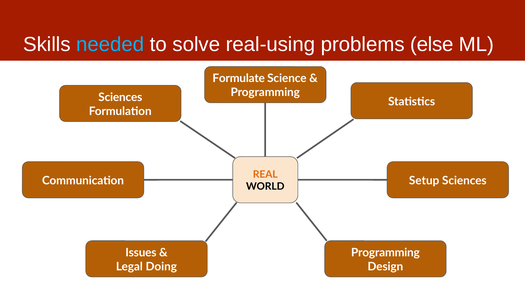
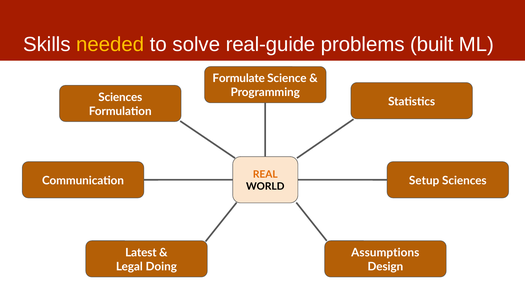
needed colour: light blue -> yellow (110, 44)
real-using: real-using -> real-guide (271, 44)
else: else -> built (432, 44)
Issues: Issues -> Latest (141, 253)
Programming: Programming -> Assumptions (385, 253)
